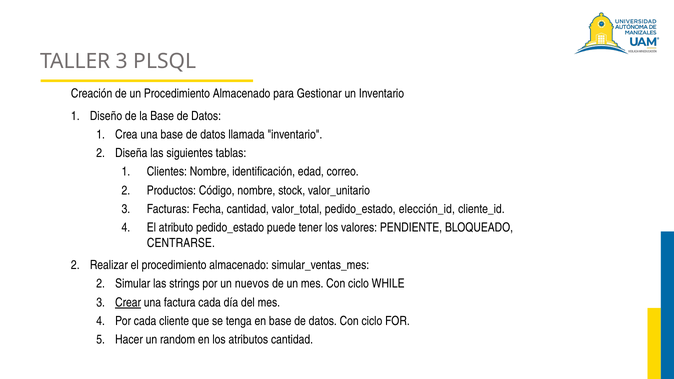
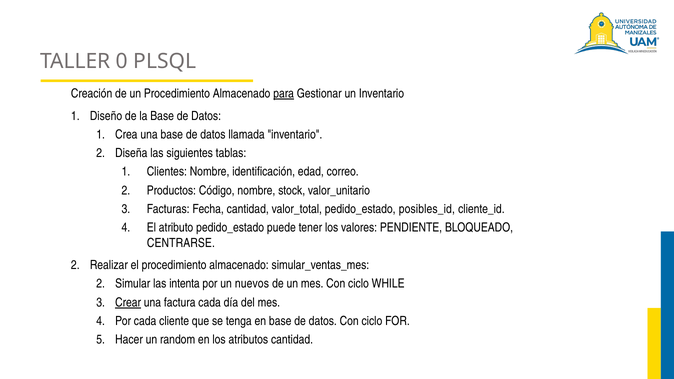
TALLER 3: 3 -> 0 (122, 61)
para underline: none -> present (284, 94)
elección_id: elección_id -> posibles_id (427, 209)
strings: strings -> intenta (185, 284)
